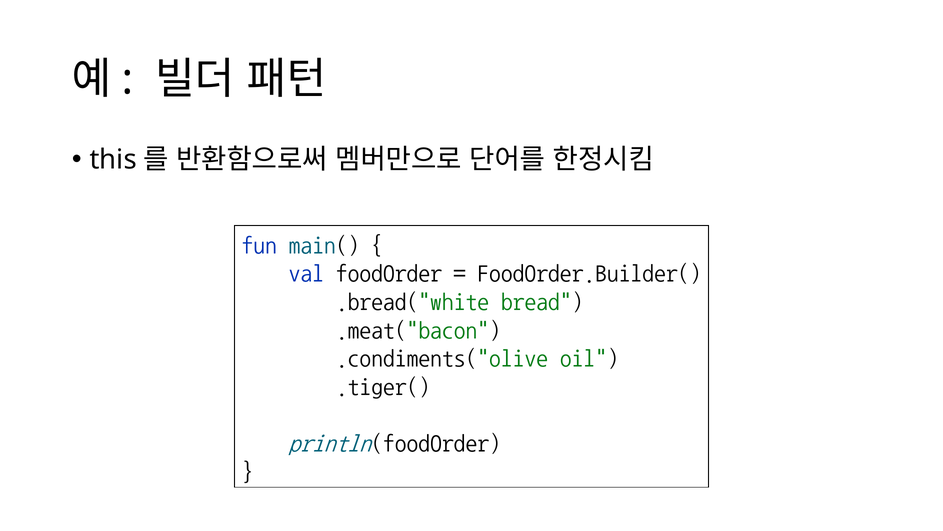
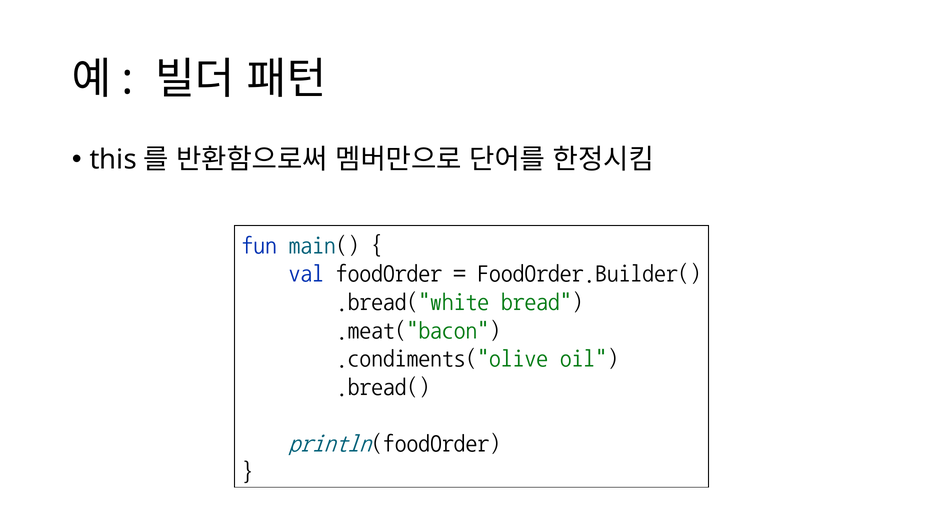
.tiger(: .tiger( -> .bread( (383, 386)
